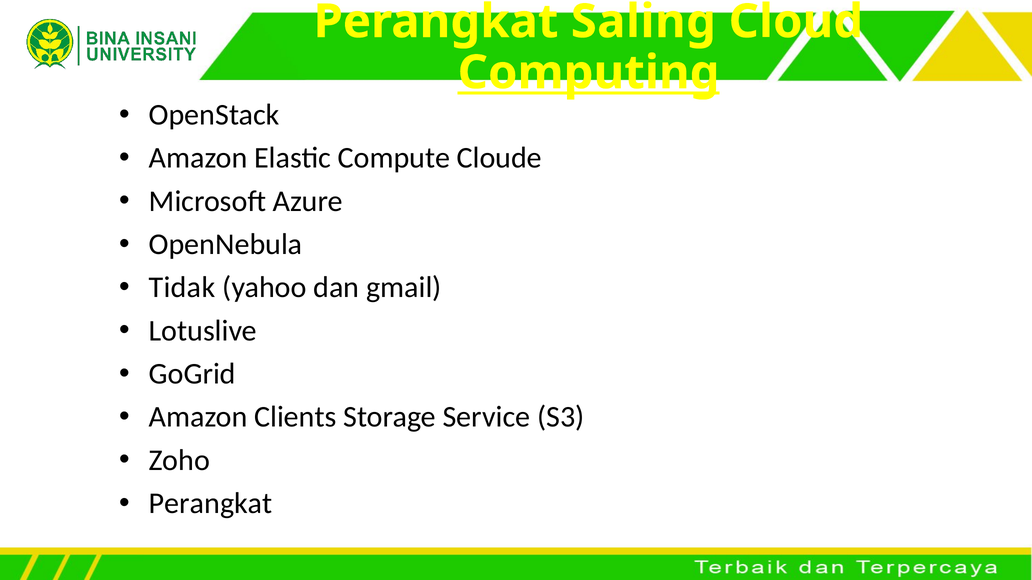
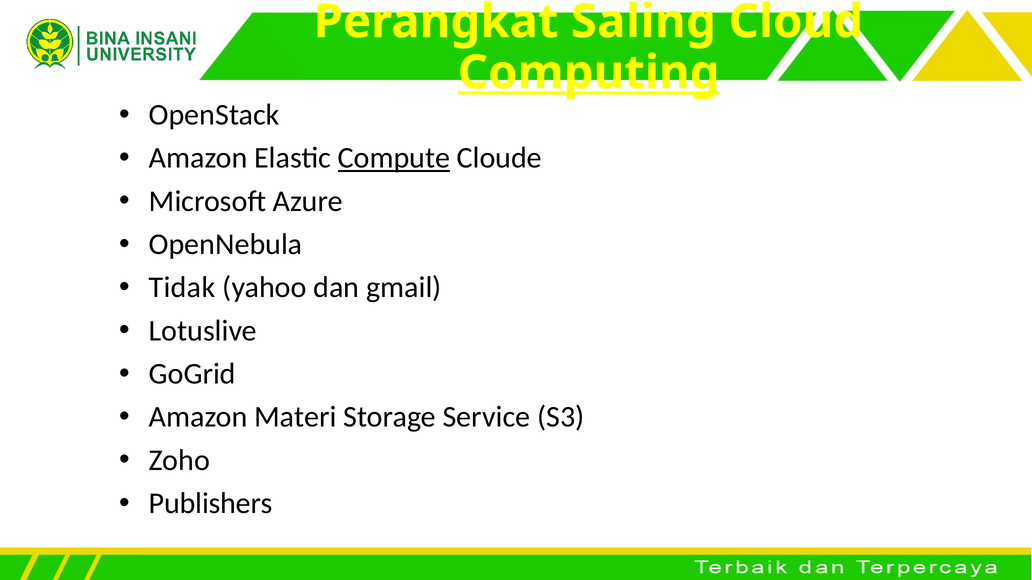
Compute underline: none -> present (394, 158)
Clients: Clients -> Materi (295, 417)
Perangkat: Perangkat -> Publishers (211, 504)
